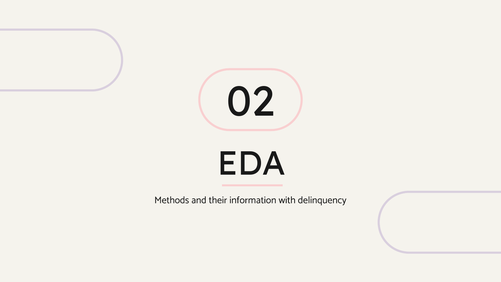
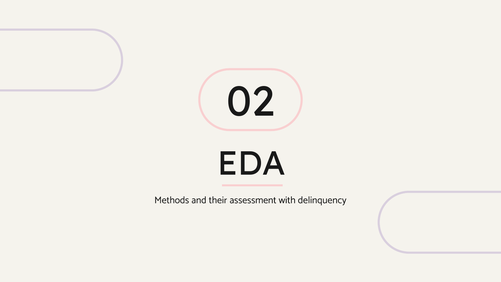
information: information -> assessment (253, 200)
